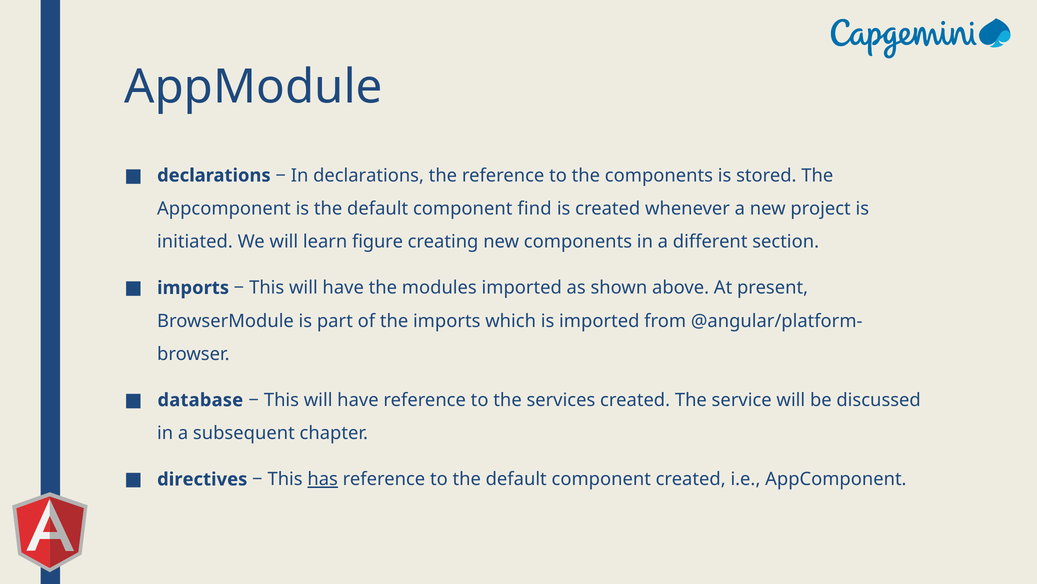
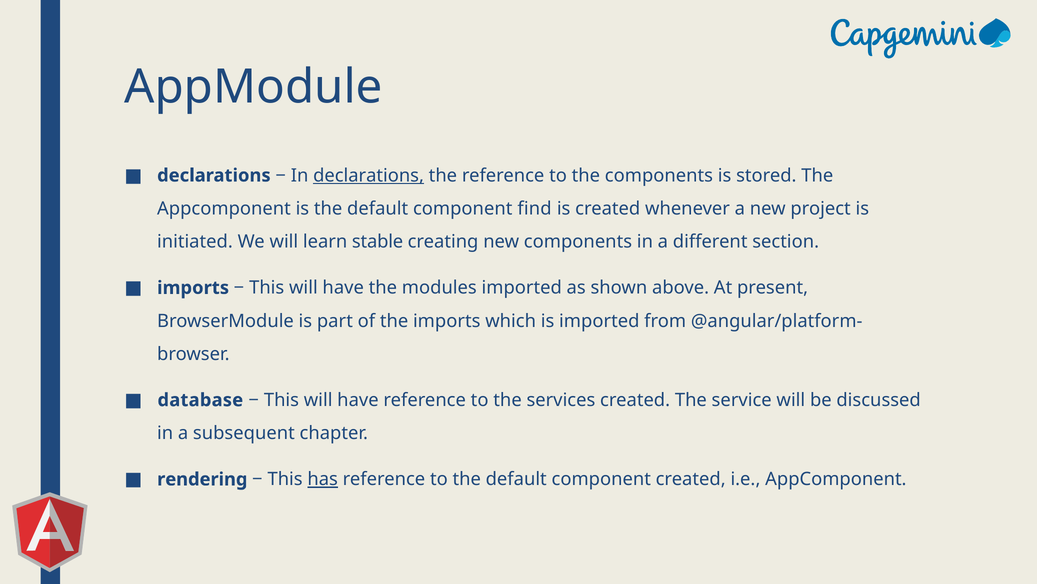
declarations underline: none -> present (369, 175)
figure: figure -> stable (378, 241)
directives: directives -> rendering (202, 479)
